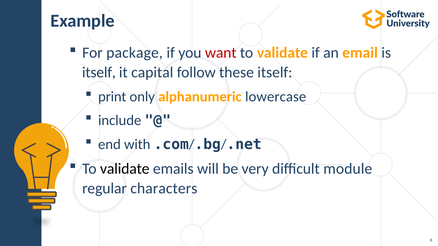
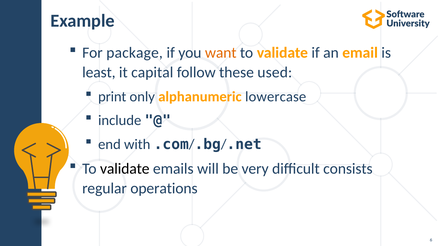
want colour: red -> orange (221, 53)
itself: itself -> least (99, 72)
these itself: itself -> used (275, 72)
module: module -> consists (348, 169)
characters: characters -> operations (164, 189)
